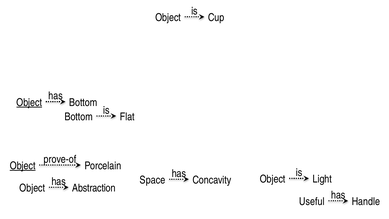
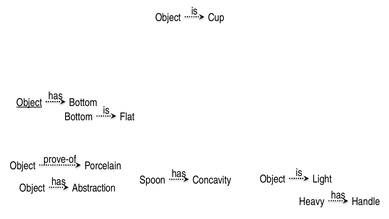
Object underline: present -> none (23, 166)
Space: Space -> Spoon (153, 180)
Useful: Useful -> Heavy (312, 201)
